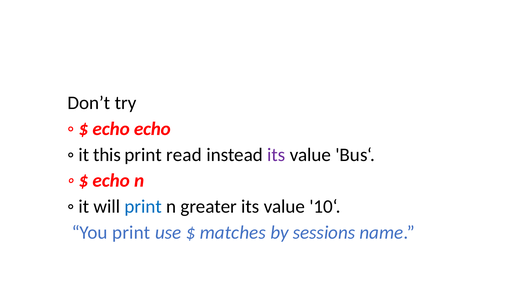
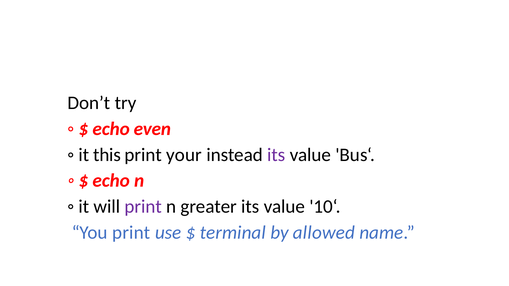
echo echo: echo -> even (152, 129)
read: read -> your (184, 155)
print colour: blue -> purple (143, 207)
matches: matches -> terminal (233, 233)
sessions: sessions -> allowed (324, 233)
